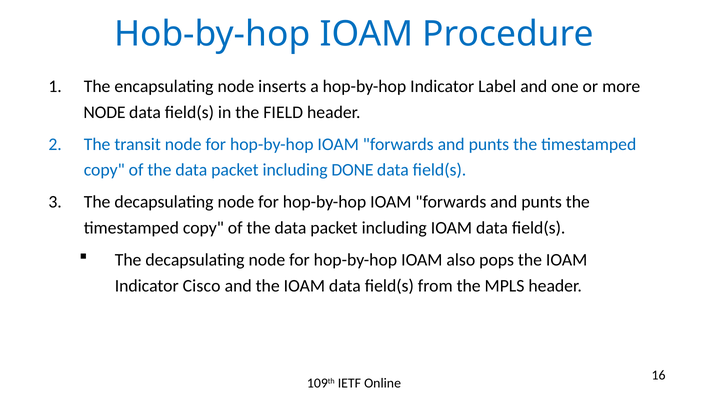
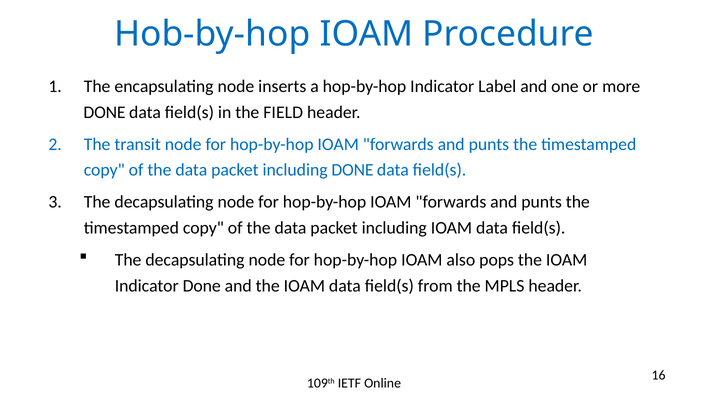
NODE: NODE -> DONE (105, 112)
Indicator Cisco: Cisco -> Done (202, 286)
